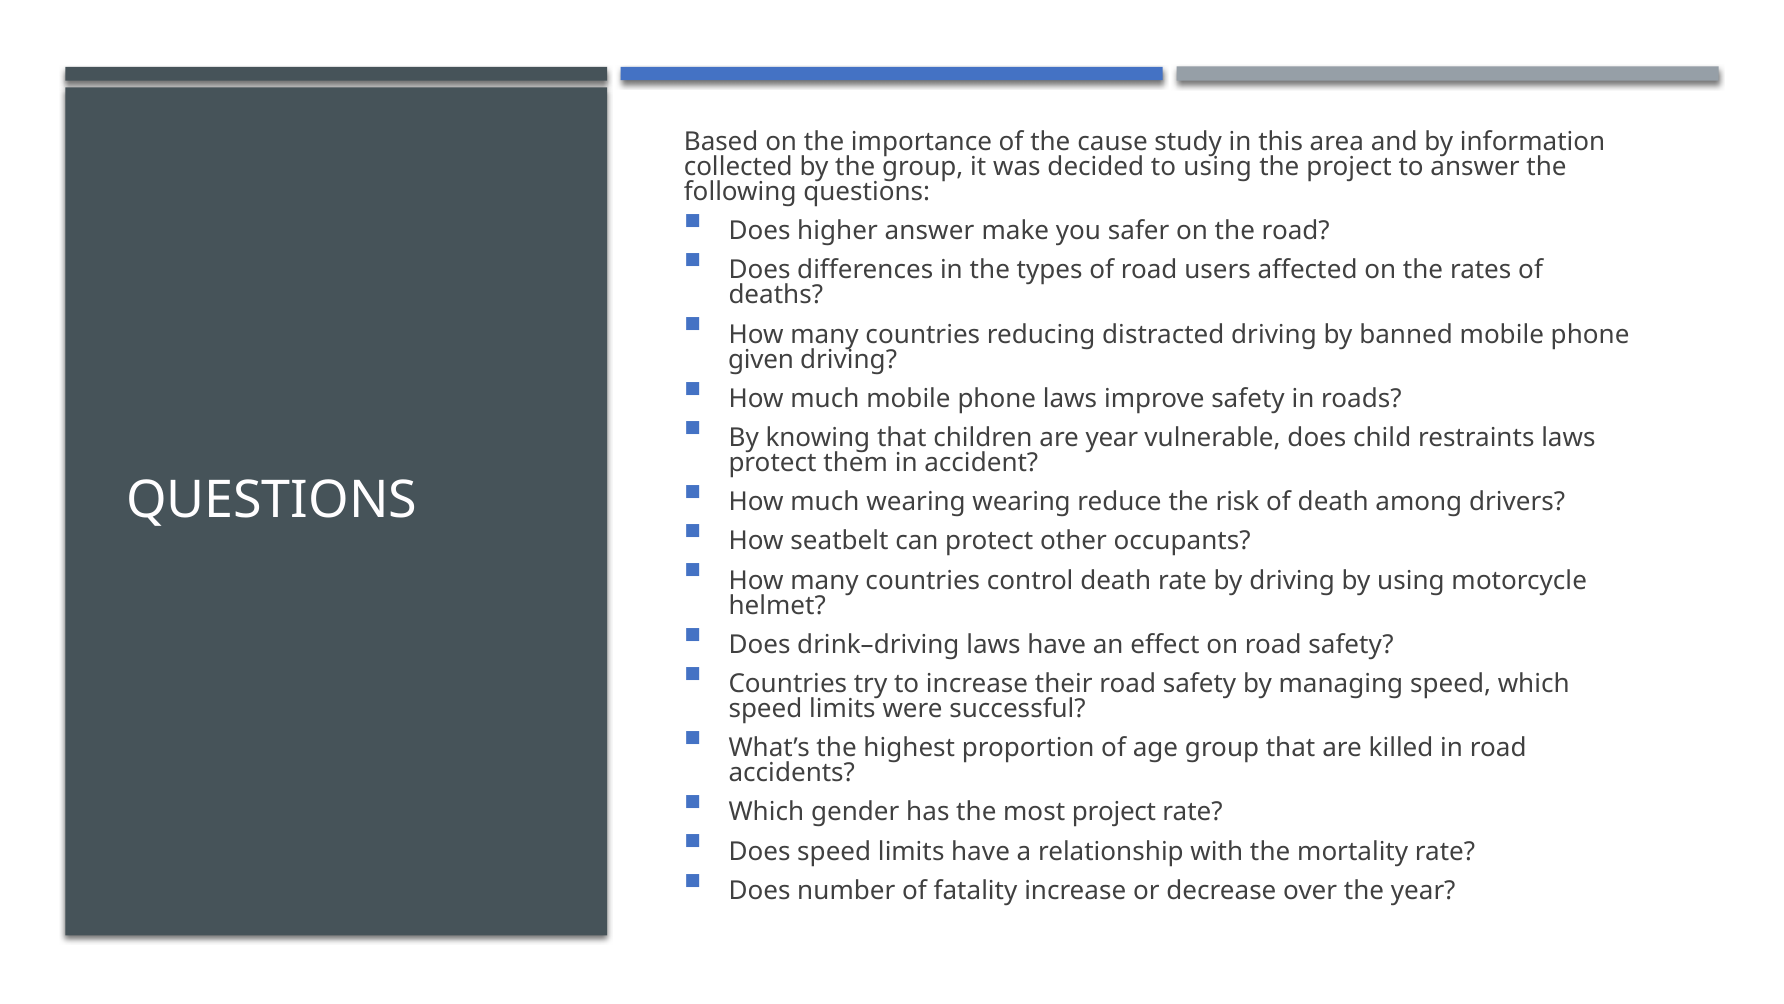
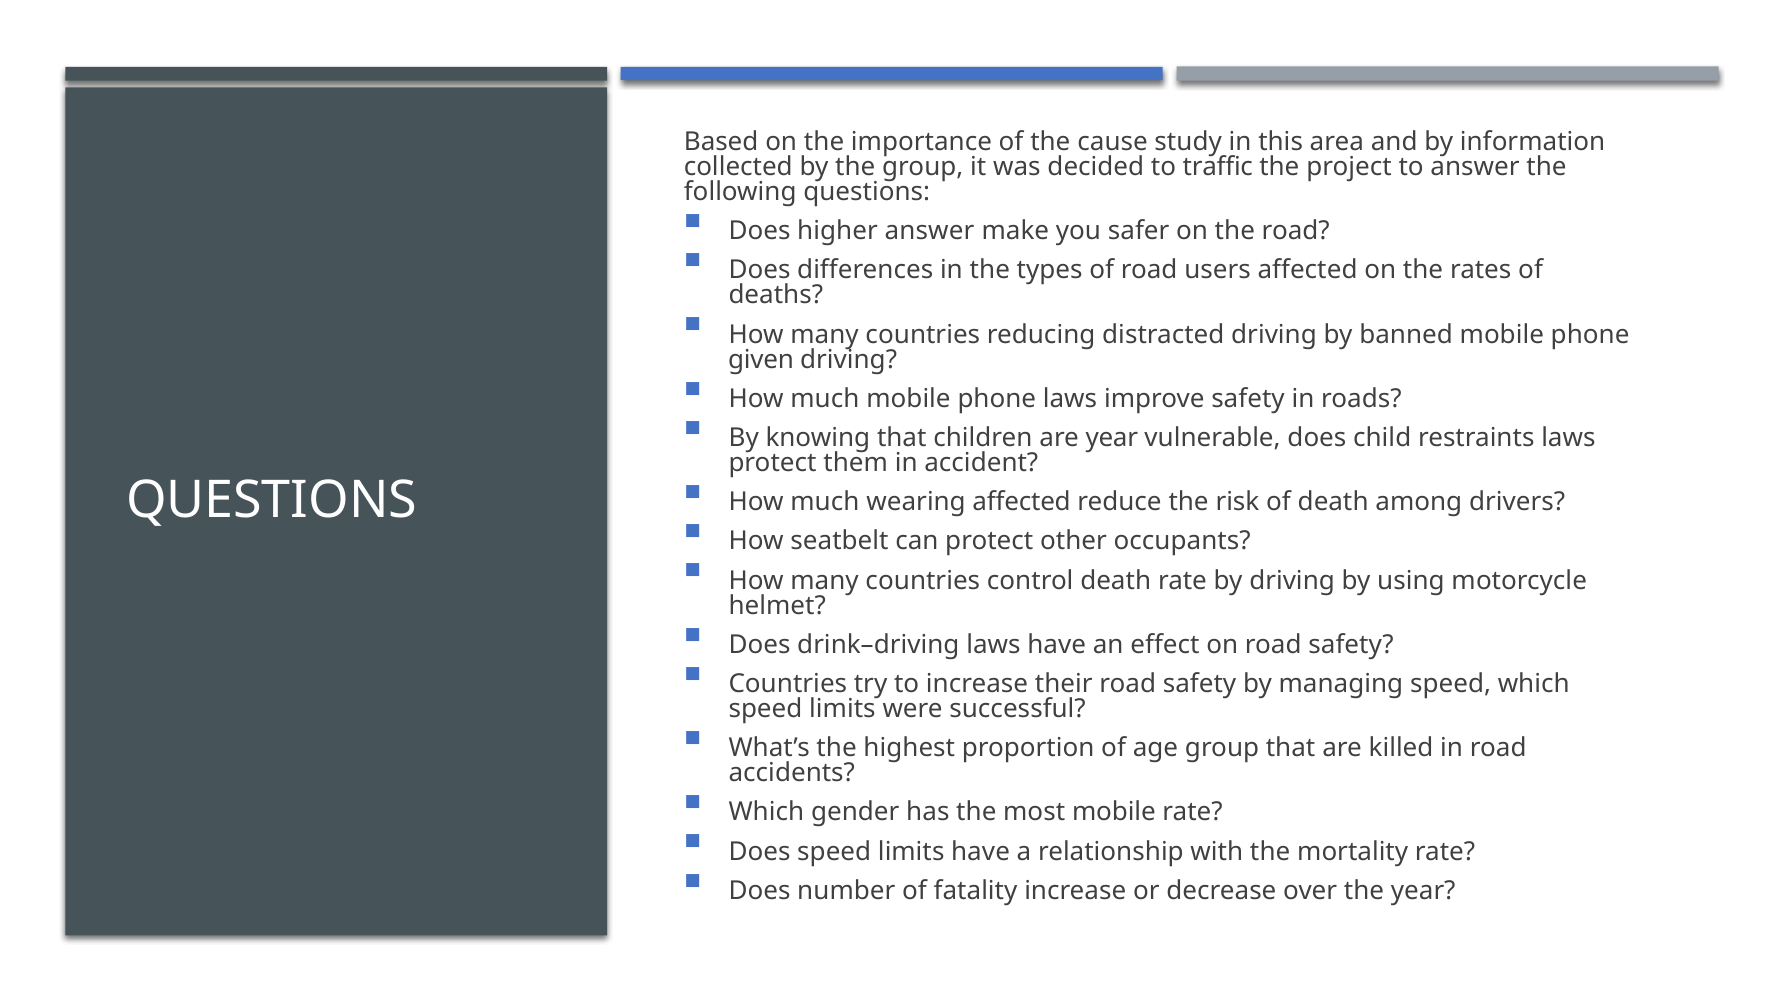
to using: using -> traffic (1218, 167)
wearing wearing: wearing -> affected (1022, 502)
most project: project -> mobile (1114, 812)
